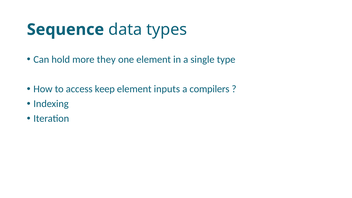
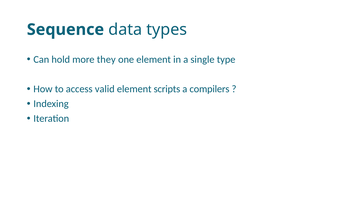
keep: keep -> valid (105, 89)
inputs: inputs -> scripts (167, 89)
